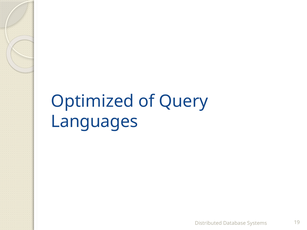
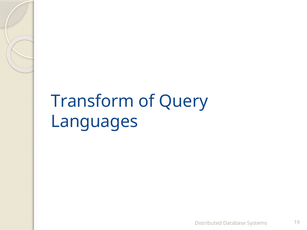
Optimized: Optimized -> Transform (93, 101)
